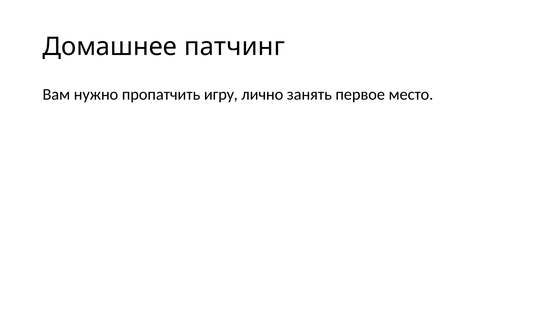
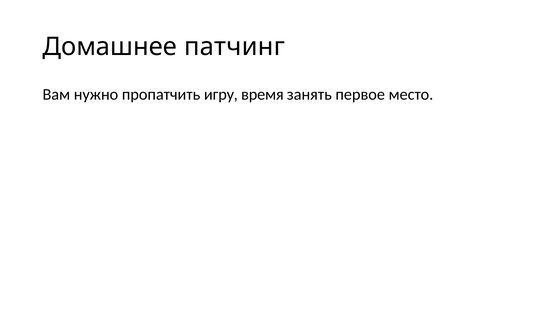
лично: лично -> время (262, 94)
